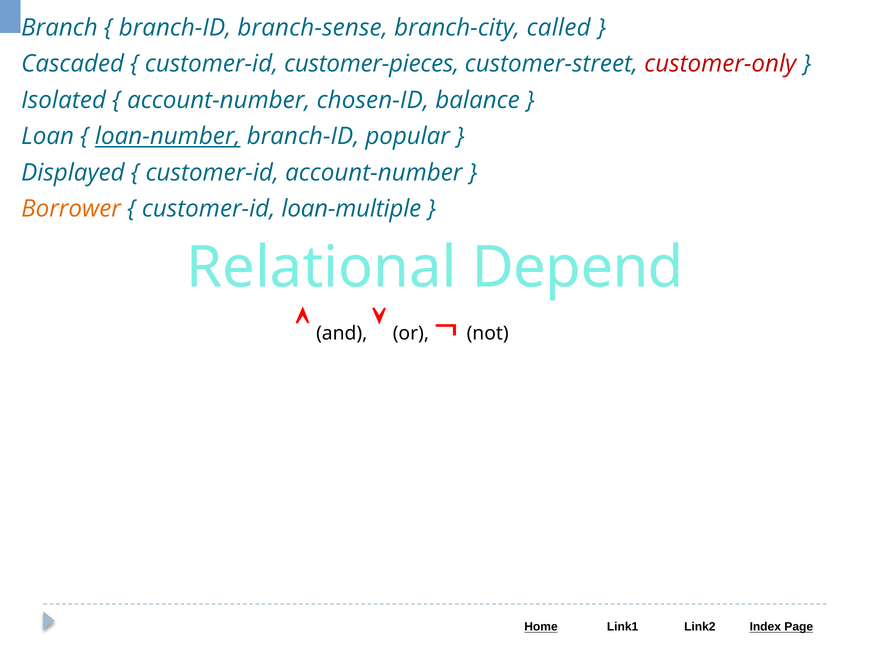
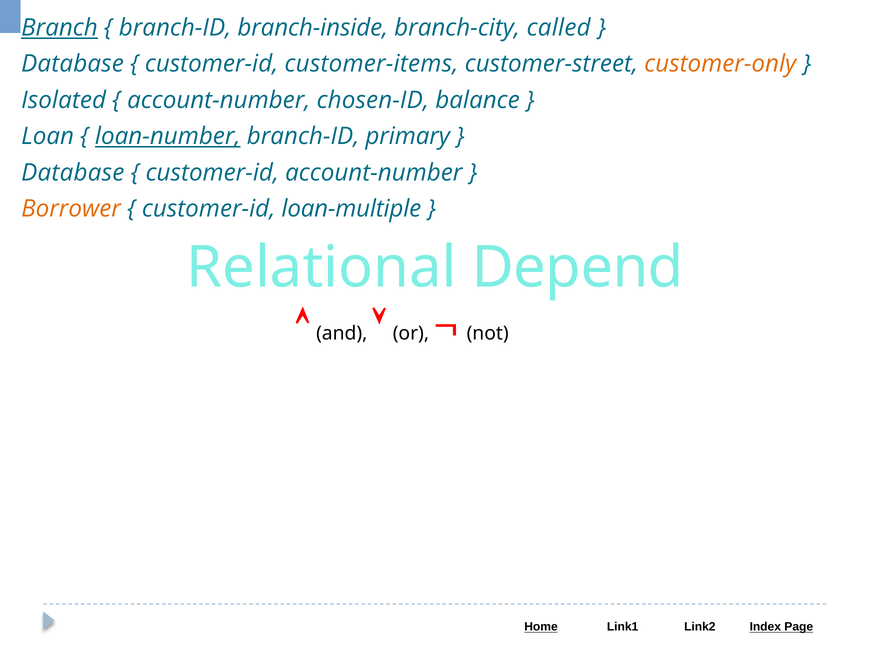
Branch underline: none -> present (59, 28)
branch-sense: branch-sense -> branch-inside (313, 28)
Cascaded: Cascaded -> Database (73, 64)
customer-pieces: customer-pieces -> customer-items (371, 64)
customer-only colour: red -> orange (720, 64)
popular: popular -> primary (408, 137)
Displayed: Displayed -> Database (73, 173)
